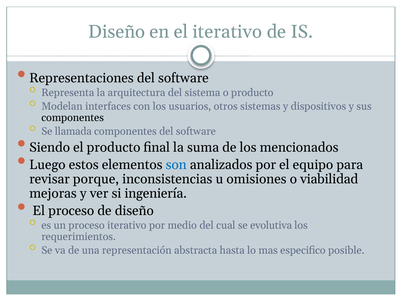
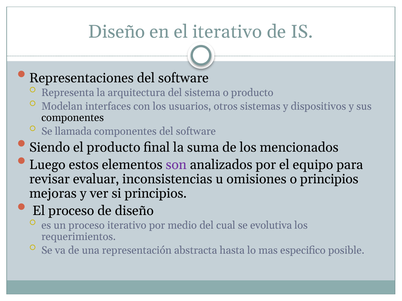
son colour: blue -> purple (176, 165)
porque: porque -> evaluar (96, 179)
o viabilidad: viabilidad -> principios (329, 179)
si ingeniería: ingeniería -> principios (156, 194)
